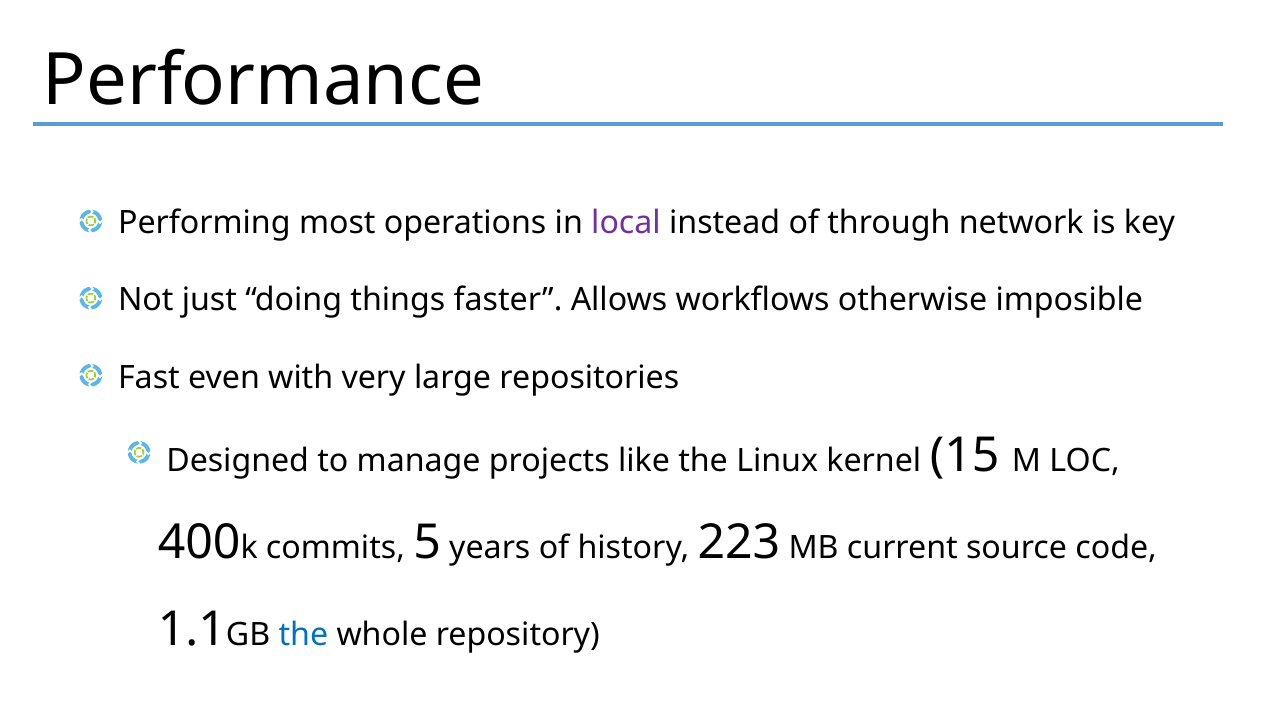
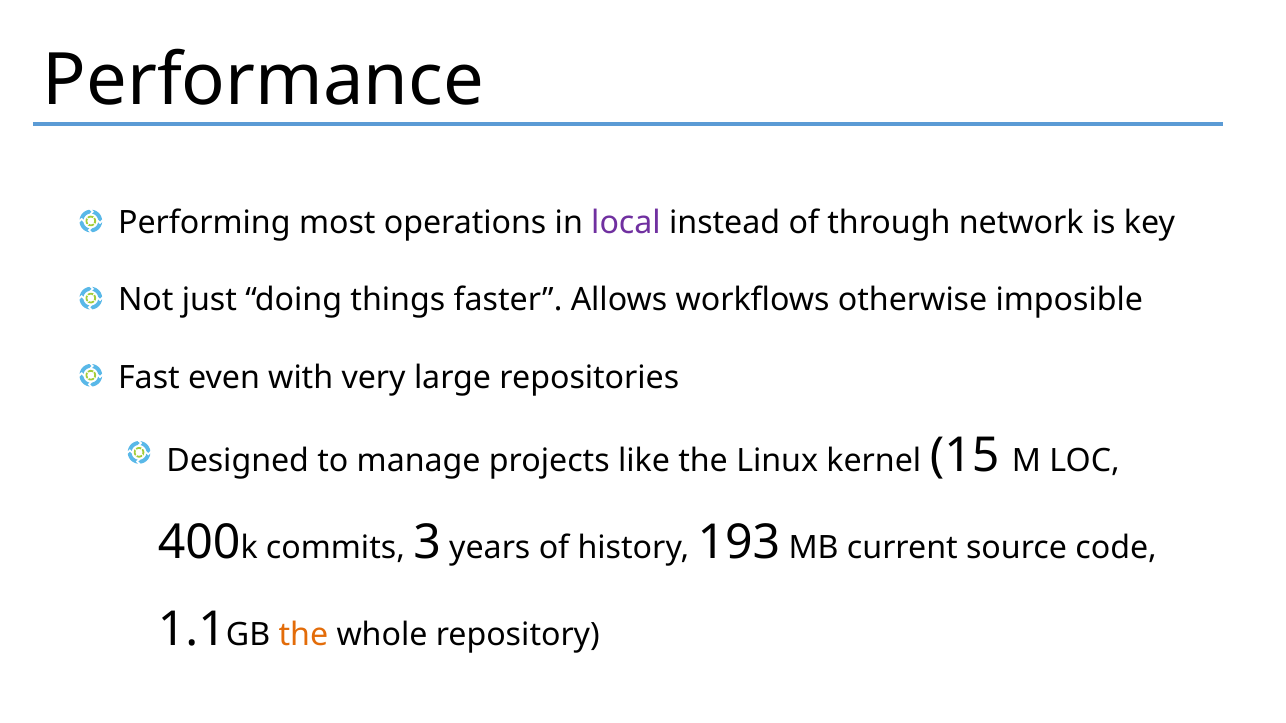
5: 5 -> 3 (427, 543)
223: 223 -> 193 (739, 543)
the colour: blue -> orange (303, 635)
